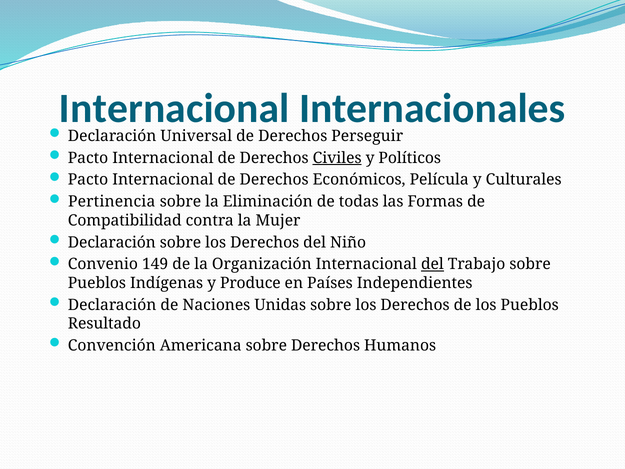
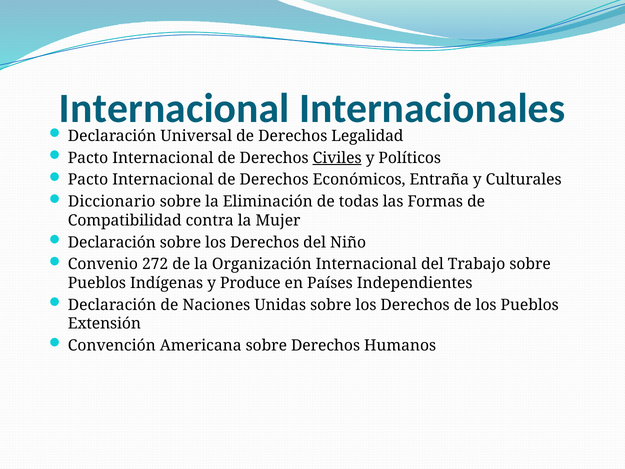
Perseguir: Perseguir -> Legalidad (367, 136)
Película: Película -> Entraña (439, 180)
Pertinencia: Pertinencia -> Diccionario (112, 202)
149: 149 -> 272 (155, 264)
del underline: present -> none (432, 264)
Resultado: Resultado -> Extensión (104, 323)
